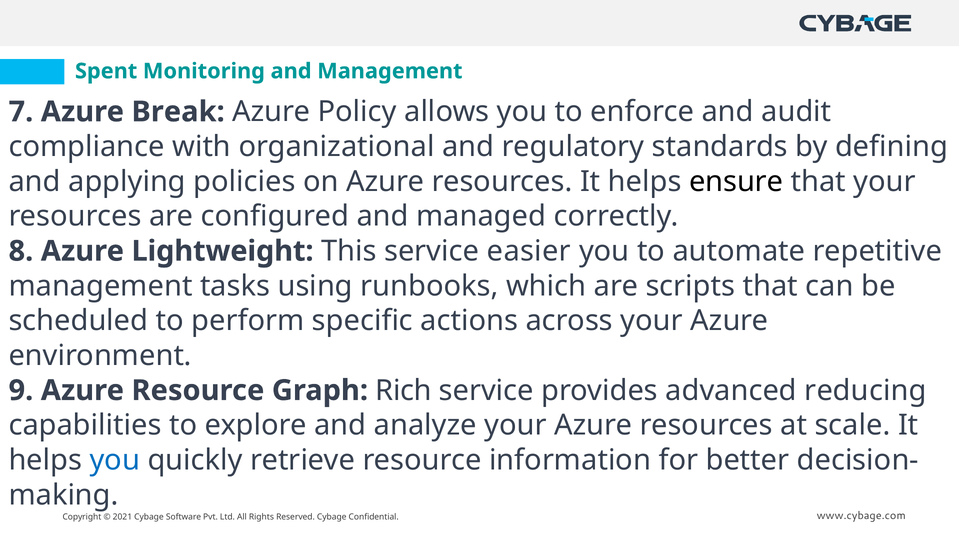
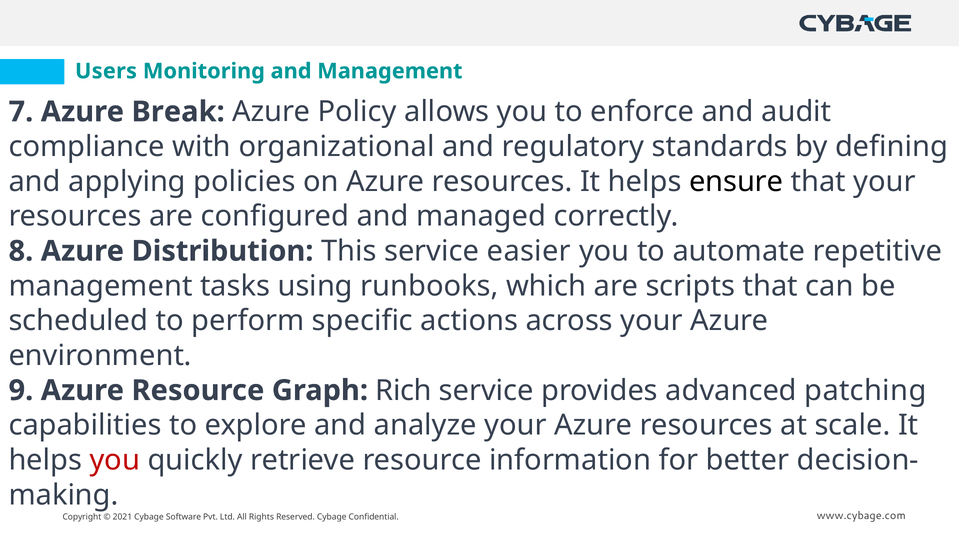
Spent: Spent -> Users (106, 71)
Lightweight: Lightweight -> Distribution (222, 251)
reducing: reducing -> patching (865, 391)
you colour: blue -> red (115, 461)
